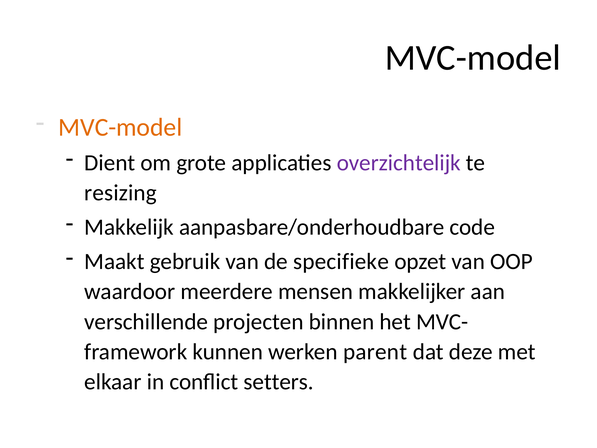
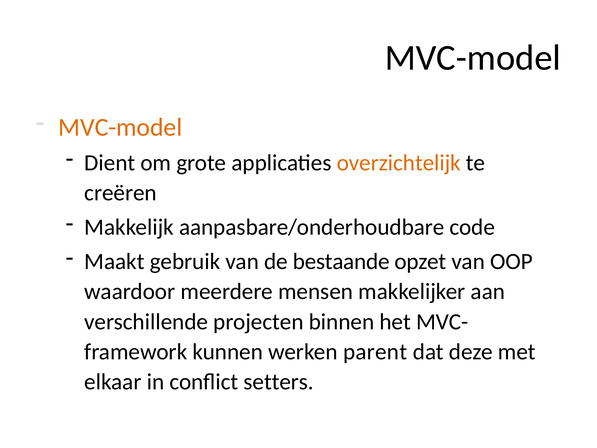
overzichtelijk colour: purple -> orange (399, 163)
resizing: resizing -> creëren (121, 193)
specifieke: specifieke -> bestaande (341, 261)
